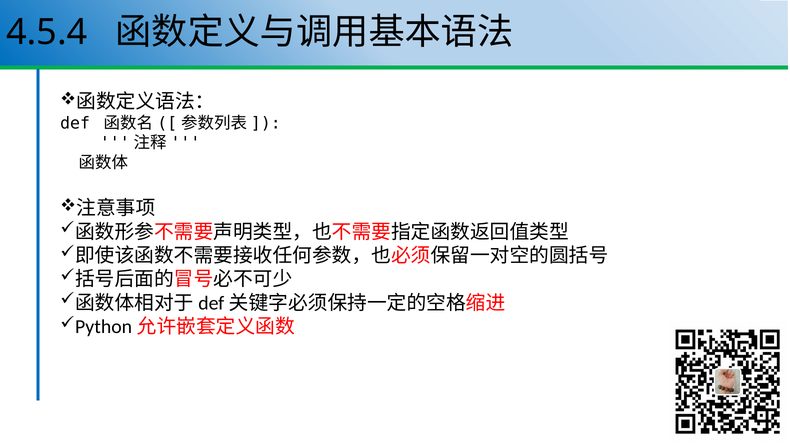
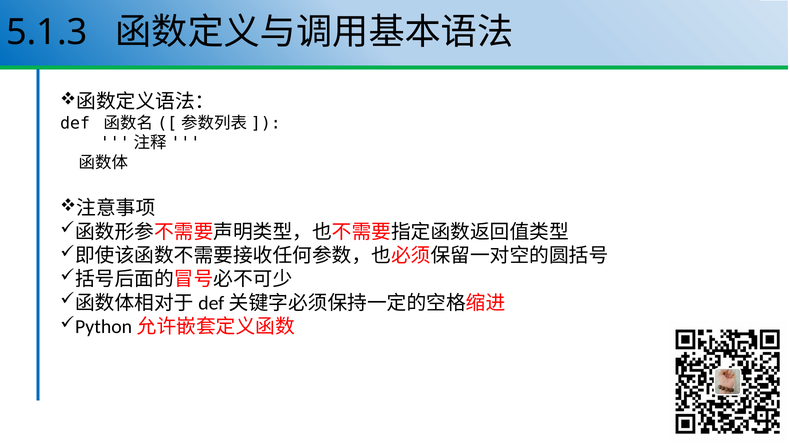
4.5.4: 4.5.4 -> 5.1.3 (47, 33)
